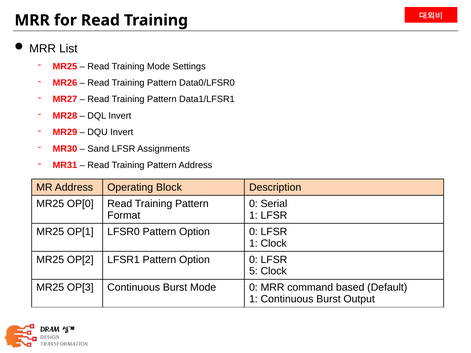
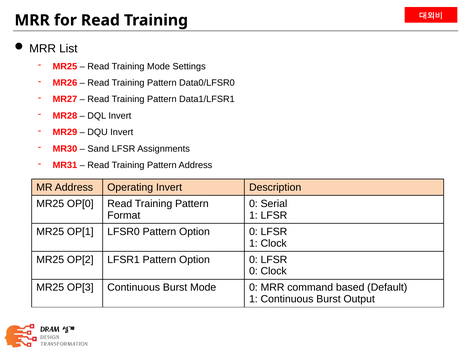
Operating Block: Block -> Invert (169, 187)
5: 5 -> 0 (253, 271)
